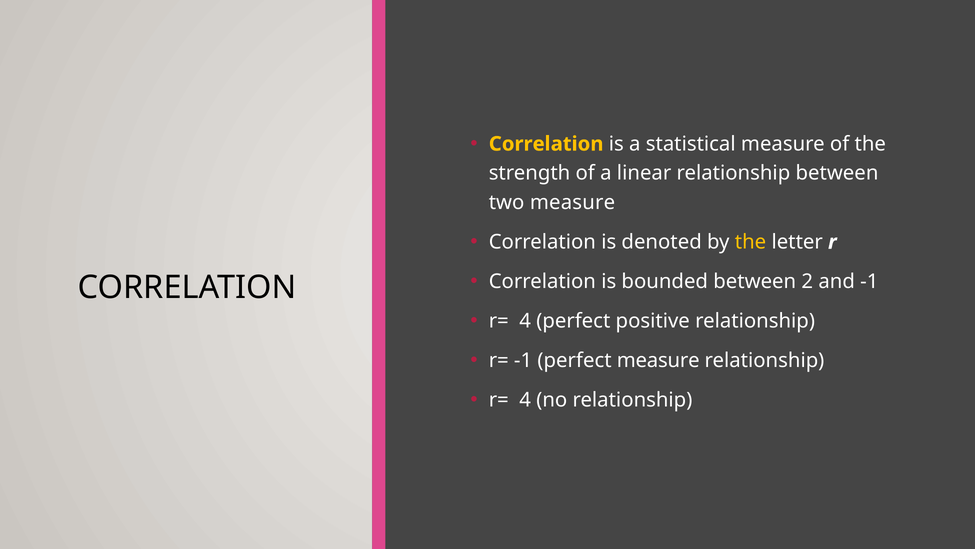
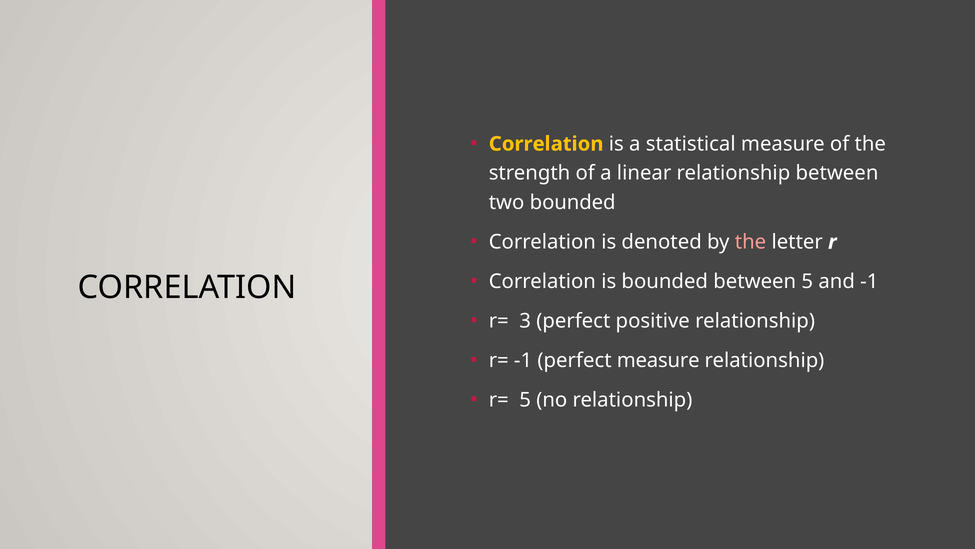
two measure: measure -> bounded (573, 202)
the colour: yellow -> pink (750, 242)
between 2: 2 -> 5 (807, 281)
4: 4 -> 3 (525, 321)
4: 4 -> 5 (525, 400)
